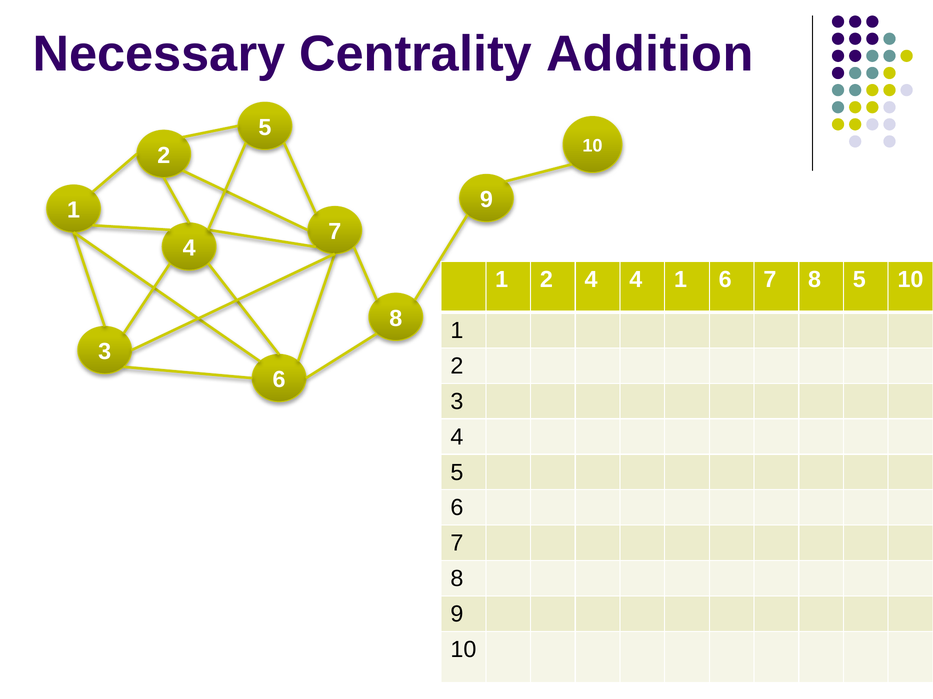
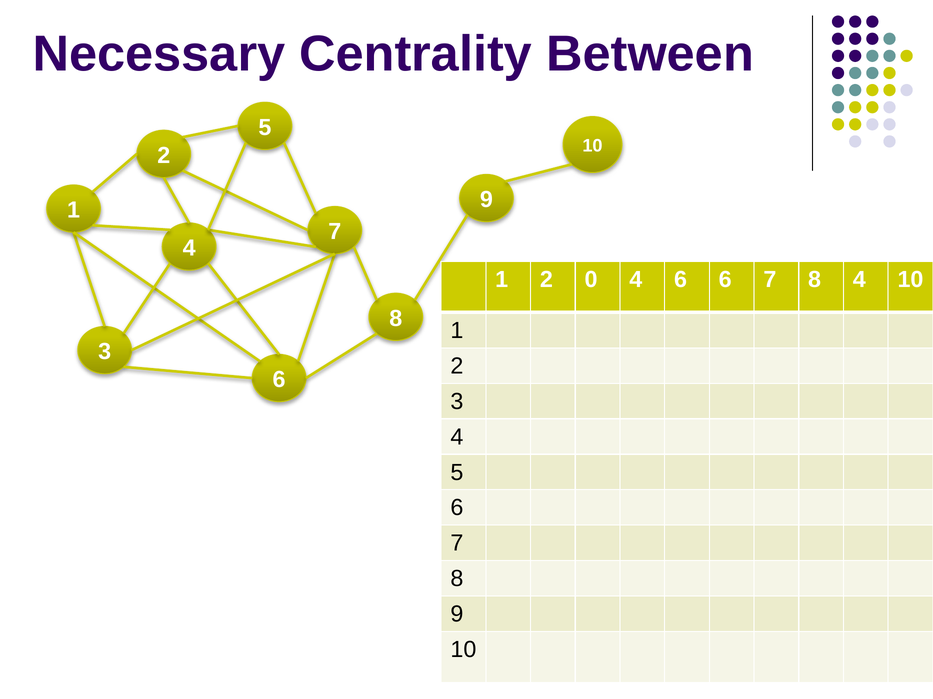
Addition: Addition -> Between (650, 54)
2 4: 4 -> 0 (591, 280)
4 1: 1 -> 6 (680, 280)
8 5: 5 -> 4 (859, 280)
